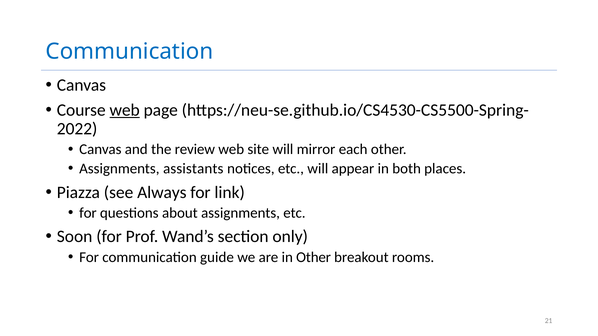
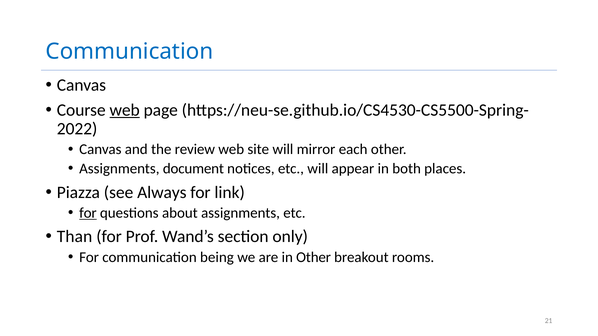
assistants: assistants -> document (193, 169)
for underline: none -> present (88, 213)
Soon: Soon -> Than (75, 237)
guide: guide -> being (217, 257)
